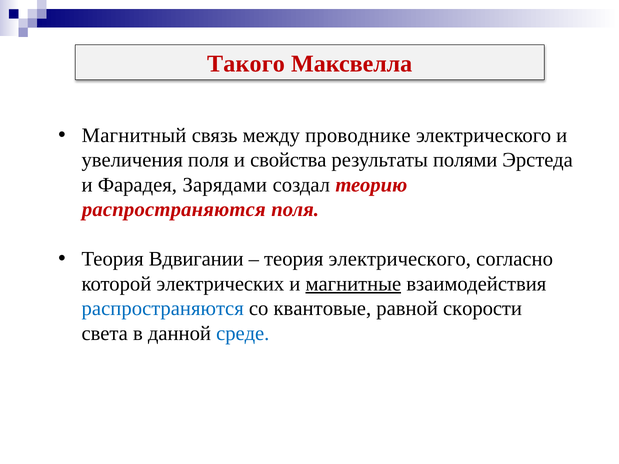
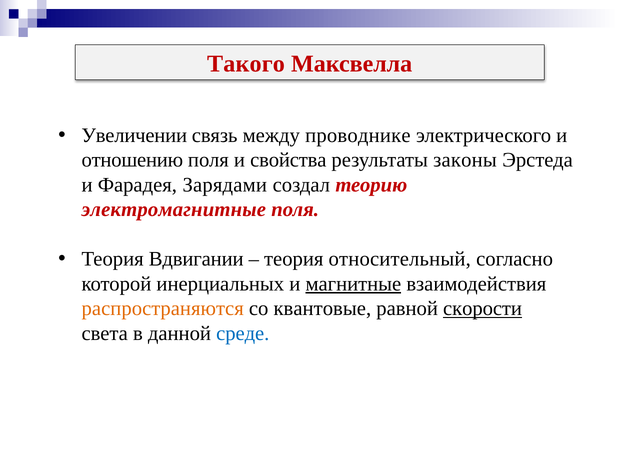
Магнитный: Магнитный -> Увеличении (134, 135)
увеличения: увеличения -> отношению (132, 160)
полями: полями -> законы (465, 160)
распространяются: распространяются -> электромагнитные (174, 210)
теория электрического: электрического -> относительный (400, 259)
электрических: электрических -> инерциальных (220, 284)
распространяются colour: blue -> orange (163, 309)
скорости underline: none -> present (483, 309)
